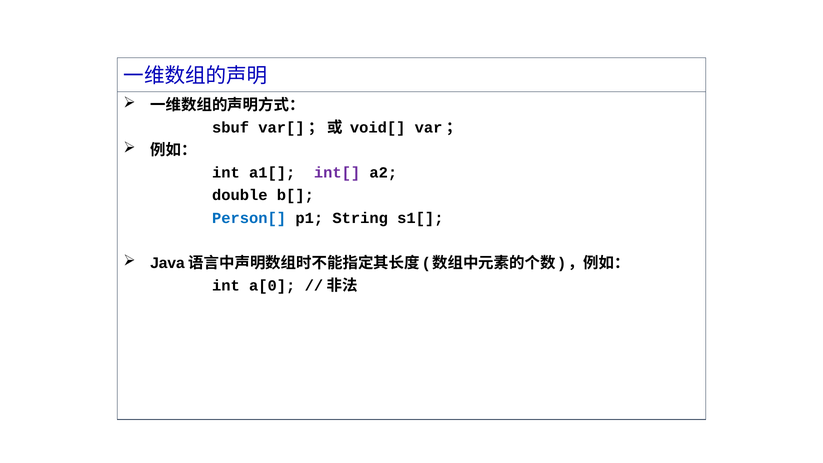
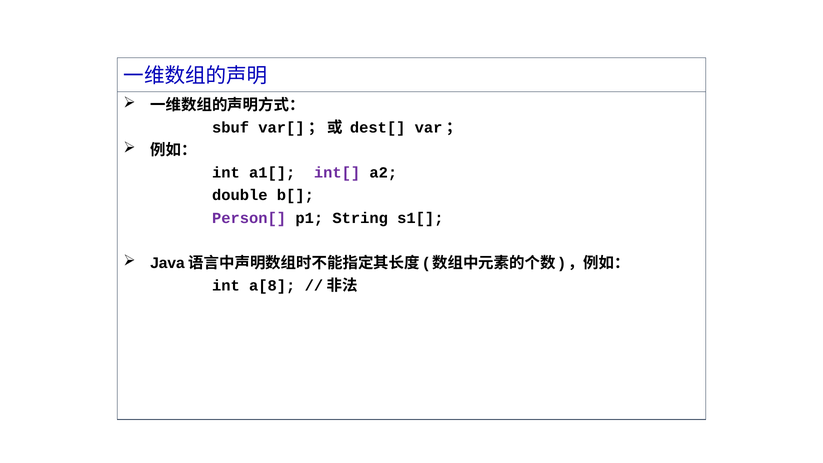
void[: void[ -> dest[ (378, 128)
Person[ colour: blue -> purple (249, 218)
a[0: a[0 -> a[8 (272, 286)
